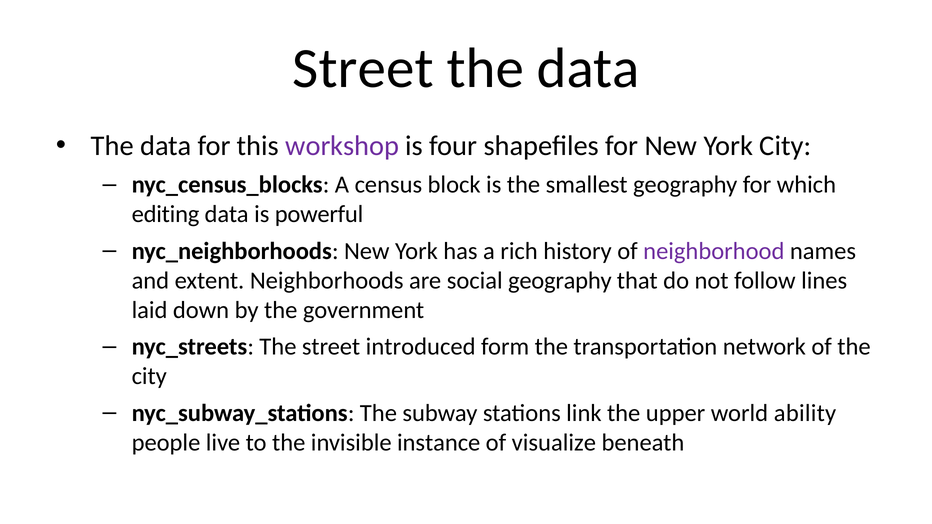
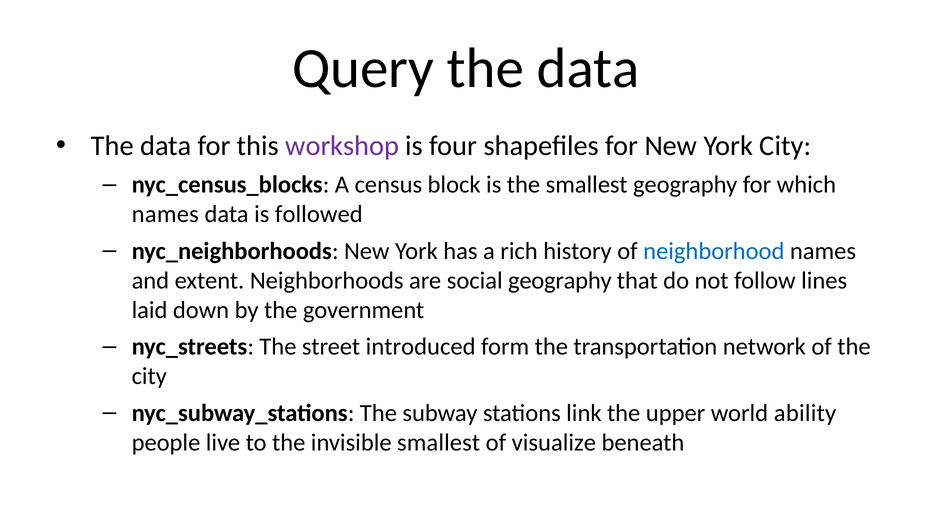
Street: Street -> Query (363, 69)
editing: editing -> names (165, 214)
powerful: powerful -> followed (319, 214)
neighborhood colour: purple -> blue (714, 251)
invisible instance: instance -> smallest (439, 443)
